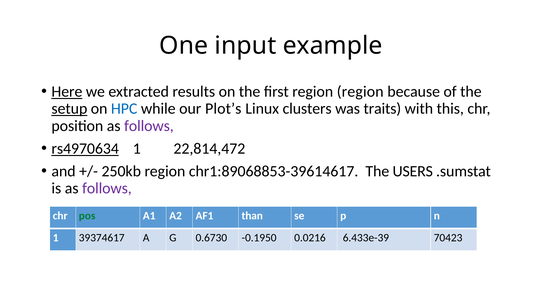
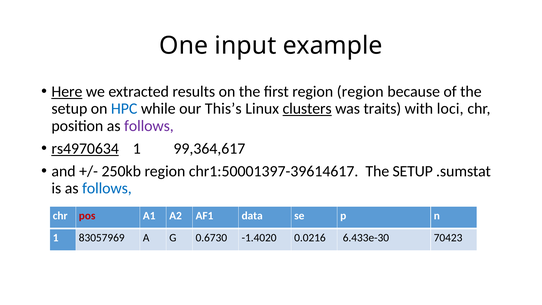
setup underline: present -> none (69, 109)
Plot’s: Plot’s -> This’s (223, 109)
clusters underline: none -> present (307, 109)
this: this -> loci (450, 109)
22,814,472: 22,814,472 -> 99,364,617 (209, 149)
chr1:89068853-39614617: chr1:89068853-39614617 -> chr1:50001397-39614617 (274, 171)
USERS: USERS -> SETUP (413, 171)
follows colour: purple -> blue (107, 188)
pos colour: green -> red (87, 216)
than: than -> data (252, 216)
39374617: 39374617 -> 83057969 (102, 238)
-0.1950: -0.1950 -> -1.4020 (259, 238)
6.433e-39: 6.433e-39 -> 6.433e-30 (366, 238)
